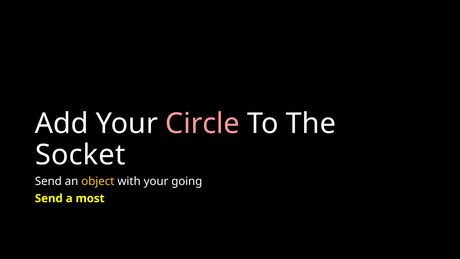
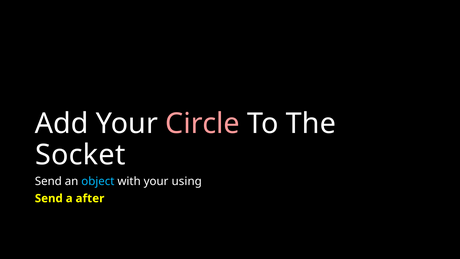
object colour: yellow -> light blue (98, 181)
going: going -> using (187, 181)
most: most -> after (90, 198)
